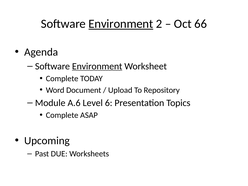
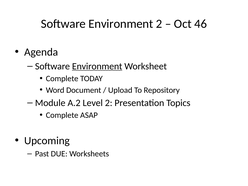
Environment underline: present -> none (121, 24)
66: 66 -> 46 (201, 24)
A.6: A.6 -> A.2 (74, 103)
Level 6: 6 -> 2 (109, 103)
